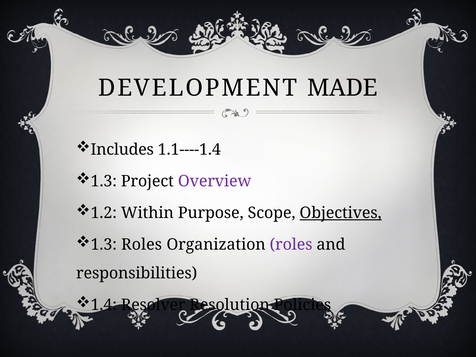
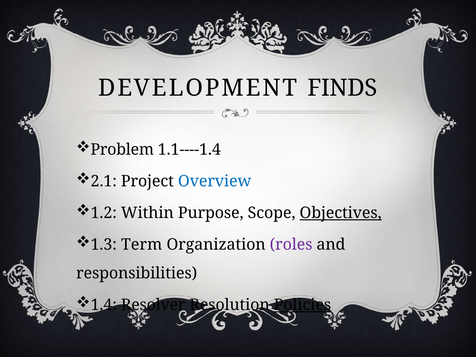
MADE: MADE -> FINDS (342, 88)
Includes: Includes -> Problem (122, 149)
1.3: 1.3 -> 2.1 (104, 181)
Overview colour: purple -> blue (215, 181)
1.3 Roles: Roles -> Term (142, 245)
Policies underline: none -> present (302, 305)
